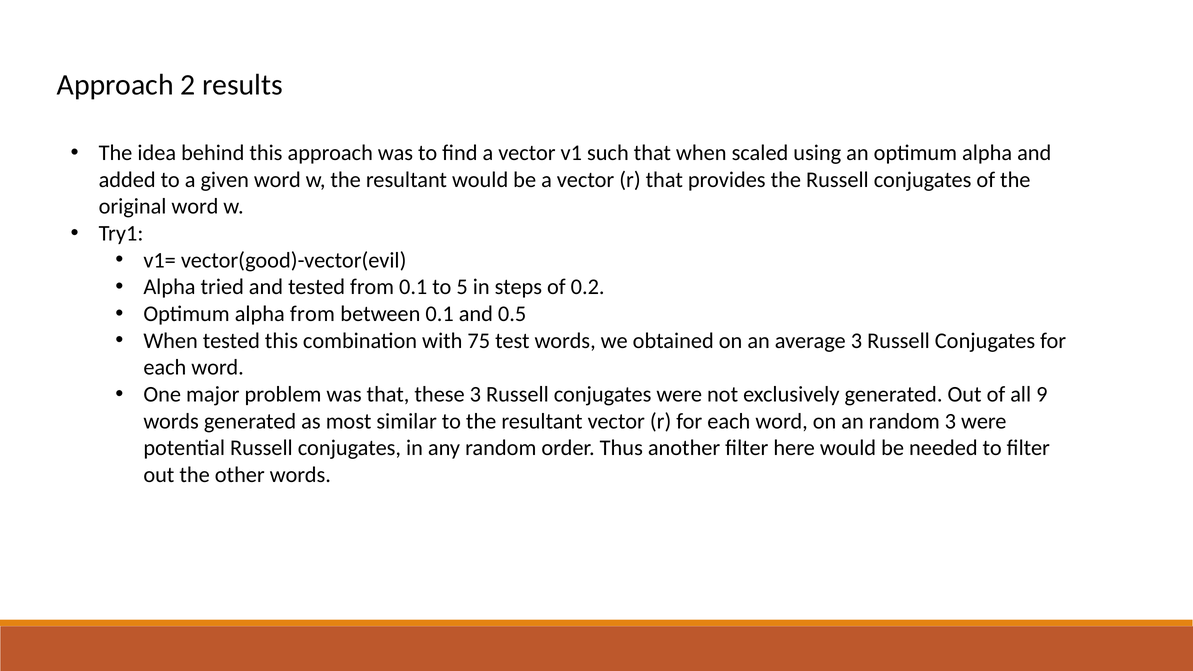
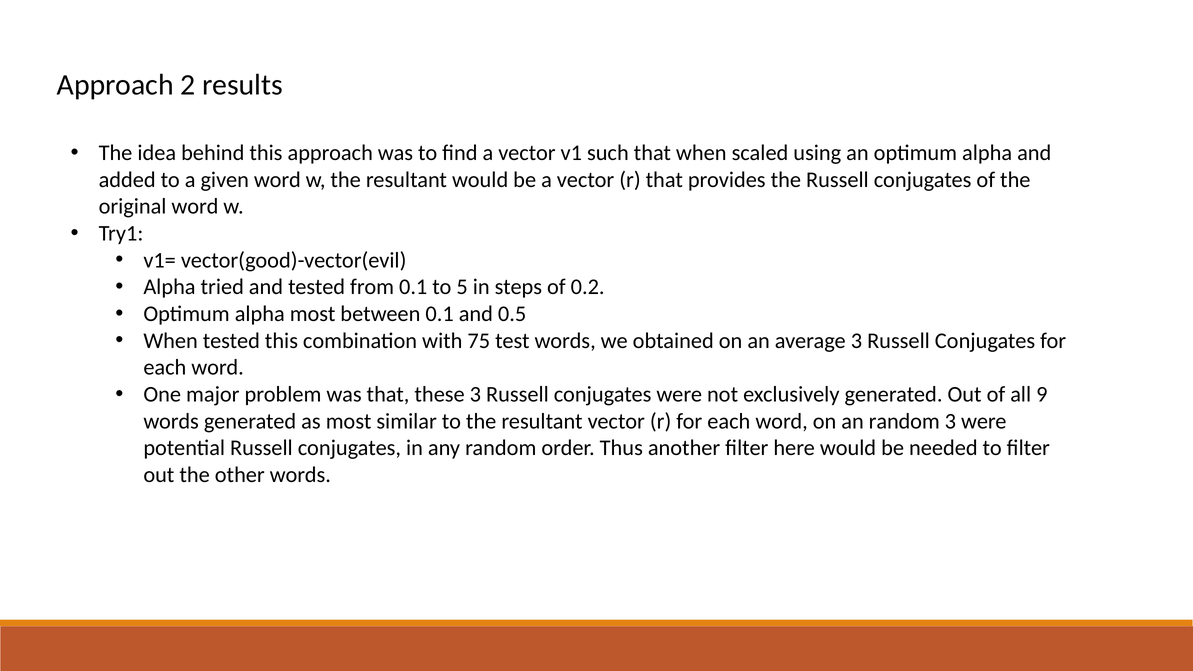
alpha from: from -> most (313, 314)
